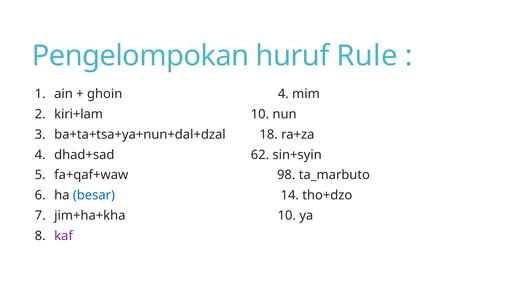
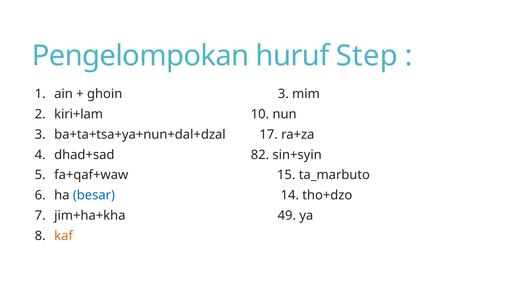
Rule: Rule -> Step (367, 56)
ghoin 4: 4 -> 3 (283, 94)
18: 18 -> 17 (269, 135)
62: 62 -> 82 (260, 155)
98: 98 -> 15 (286, 175)
jim+ha+kha 10: 10 -> 49 (287, 216)
kaf colour: purple -> orange (64, 236)
